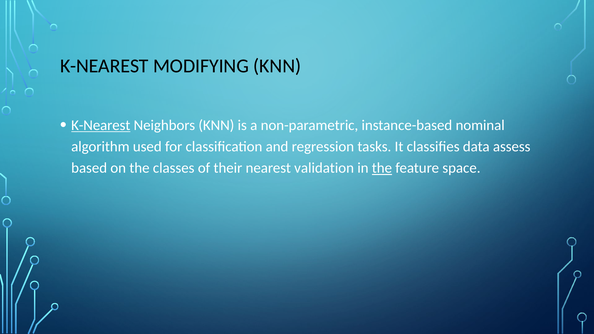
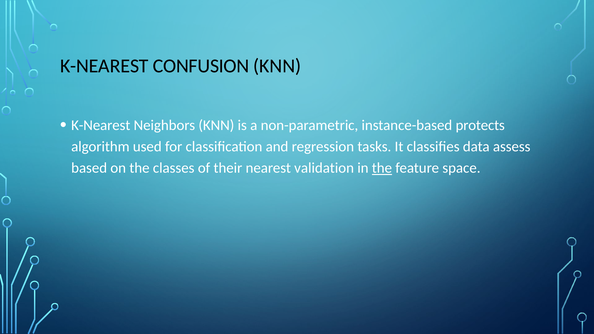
MODIFYING: MODIFYING -> CONFUSION (201, 66)
K-Nearest underline: present -> none (101, 125)
nominal: nominal -> protects (480, 125)
